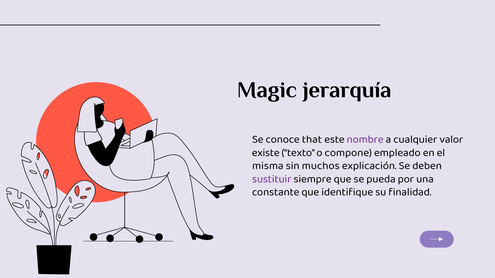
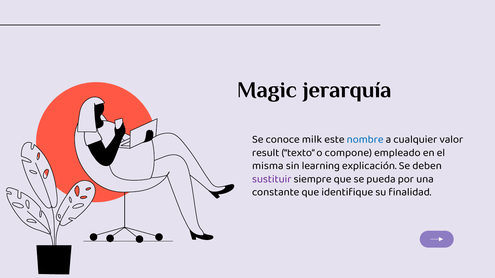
that: that -> milk (312, 139)
nombre colour: purple -> blue (365, 139)
existe: existe -> result (266, 153)
muchos: muchos -> learning (321, 166)
